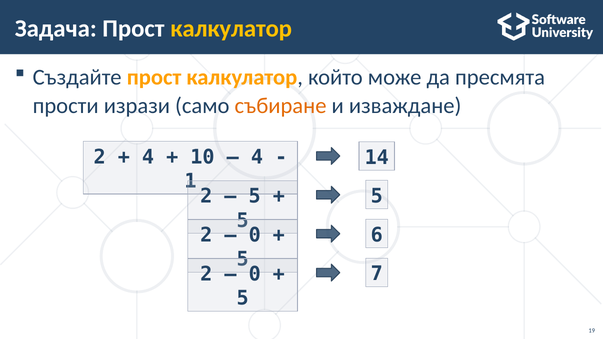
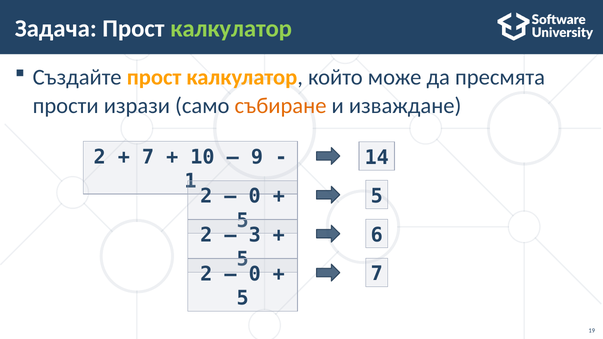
калкулатор colour: yellow -> light green (231, 29)
4: 4 -> 7 (148, 157)
4: 4 -> 9 (257, 157)
5: 5 -> 0 (255, 196)
0: 0 -> 3 (255, 235)
